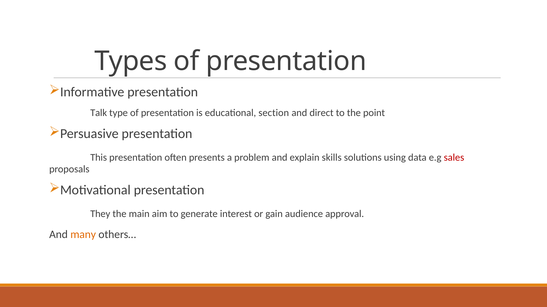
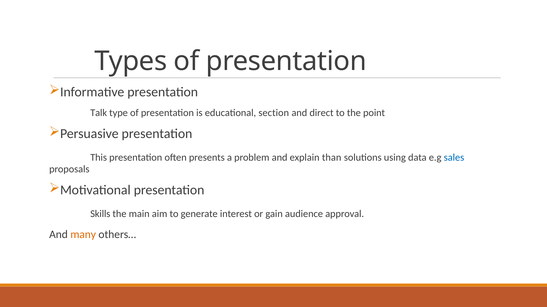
skills: skills -> than (332, 158)
sales colour: red -> blue (454, 158)
They: They -> Skills (100, 214)
